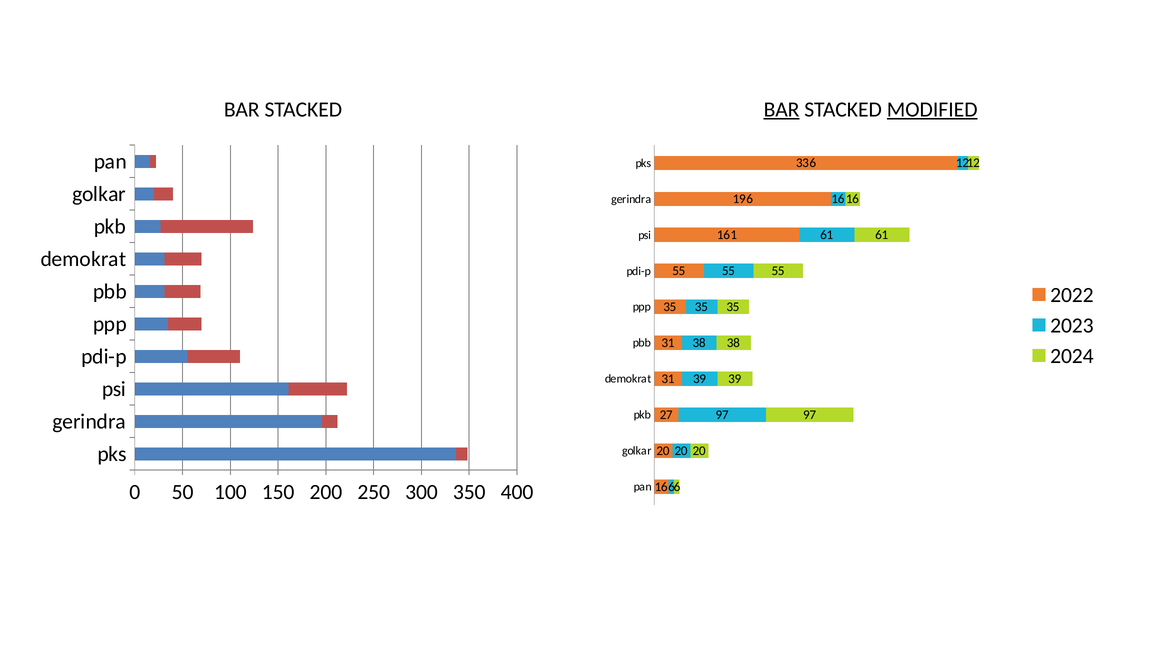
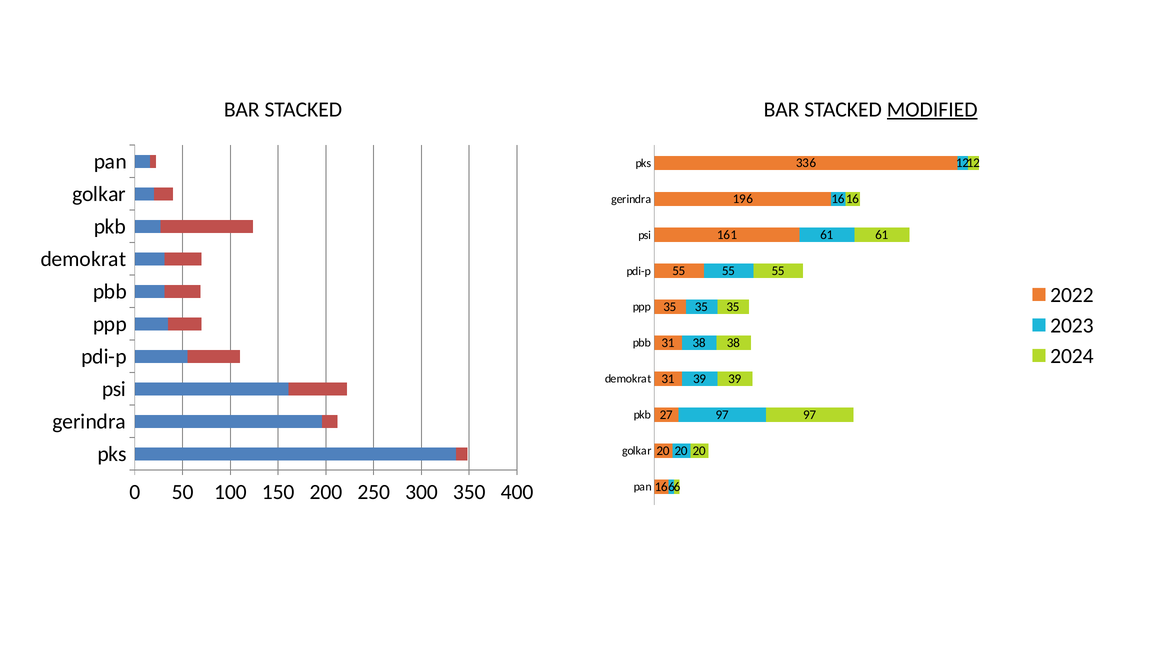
BAR underline: present -> none (782, 110)
